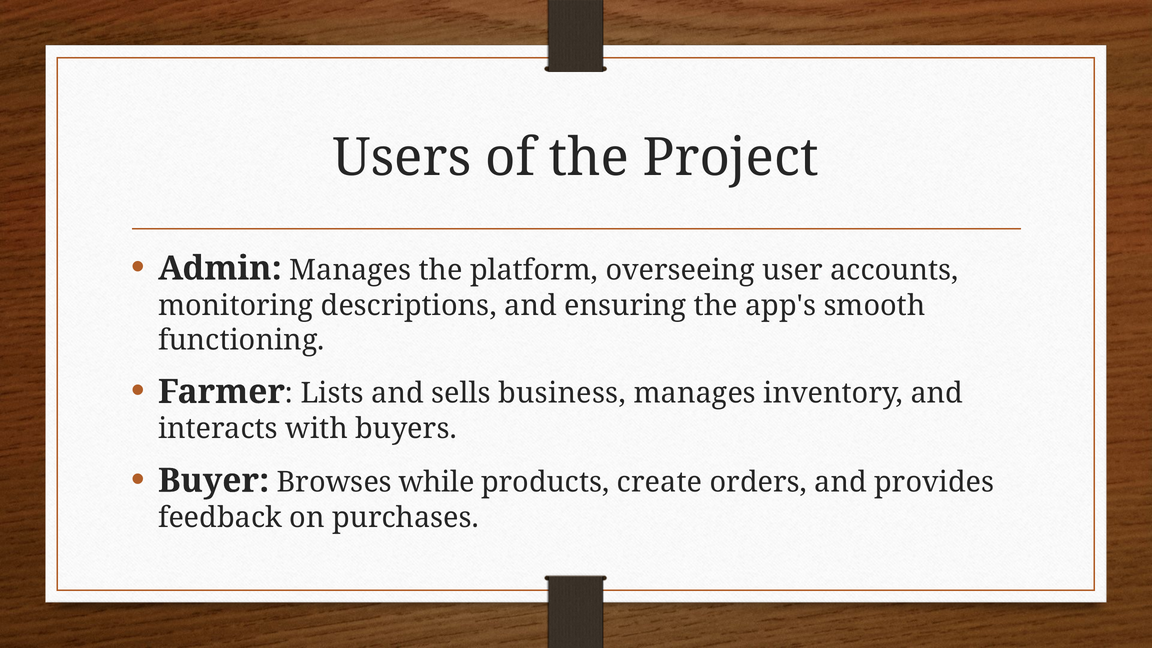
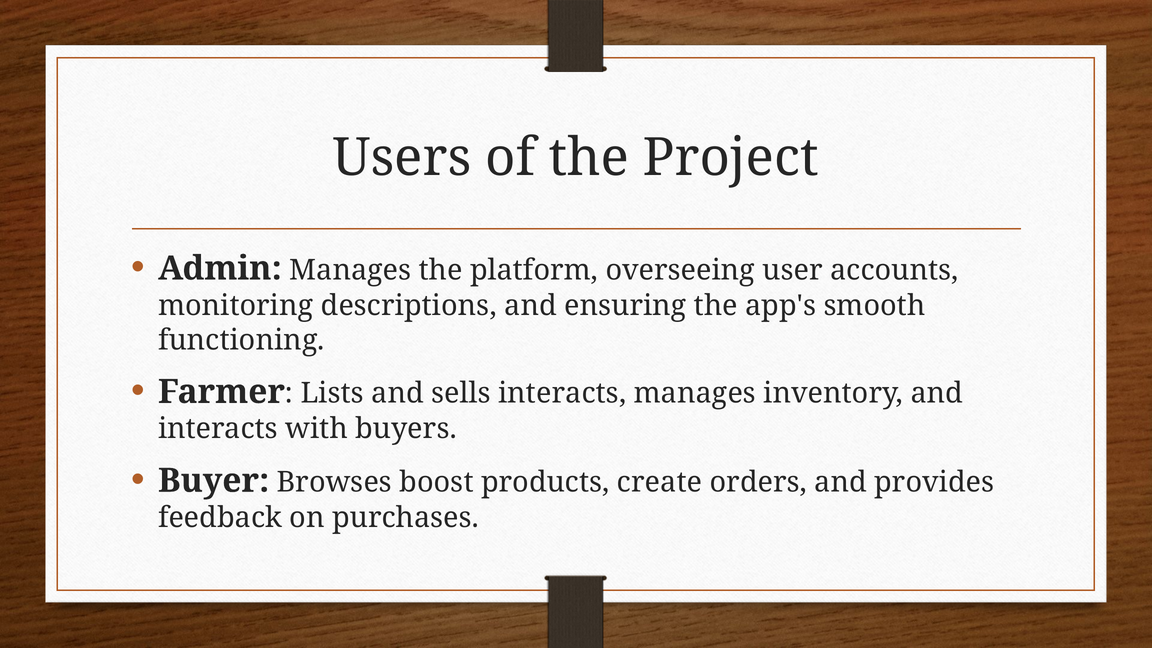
sells business: business -> interacts (562, 393)
while: while -> boost (437, 482)
